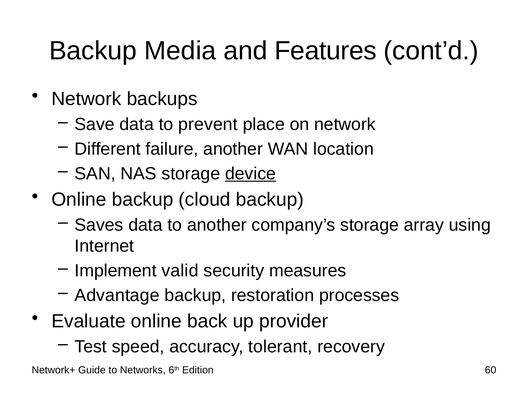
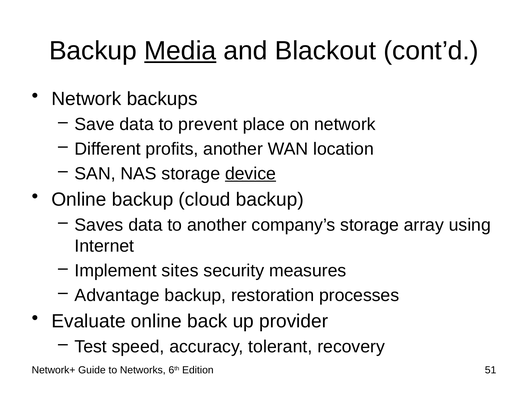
Media underline: none -> present (180, 51)
Features: Features -> Blackout (325, 51)
failure: failure -> profits (172, 149)
valid: valid -> sites (180, 271)
60: 60 -> 51 (491, 370)
